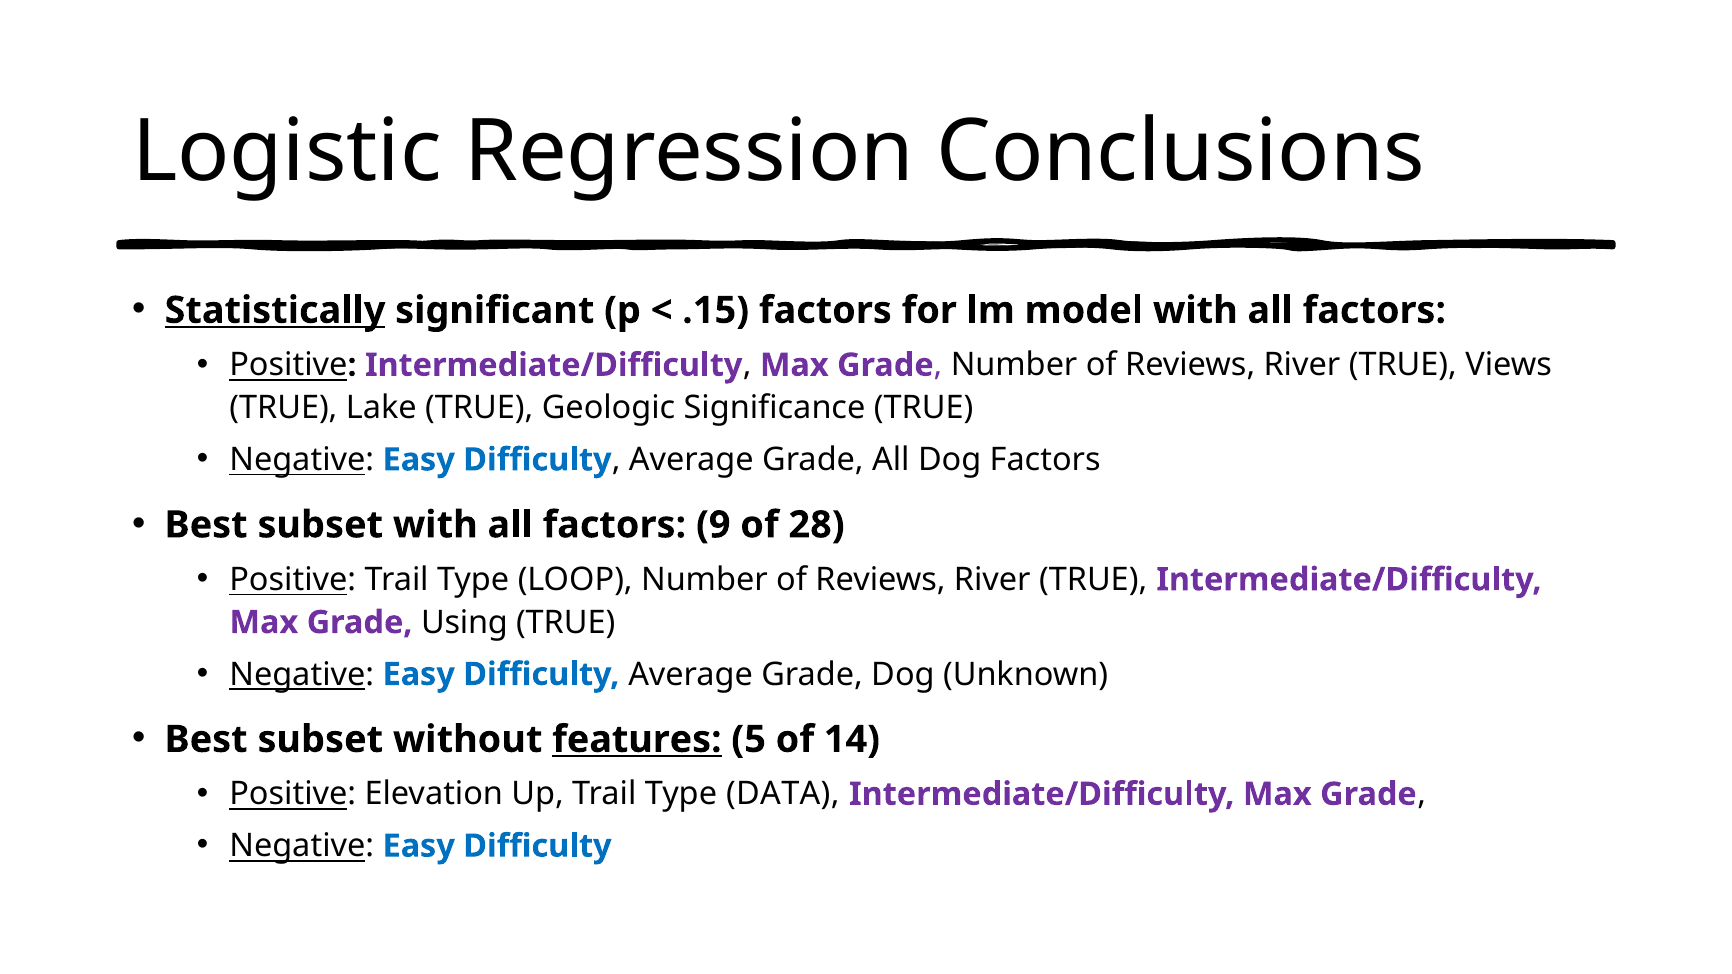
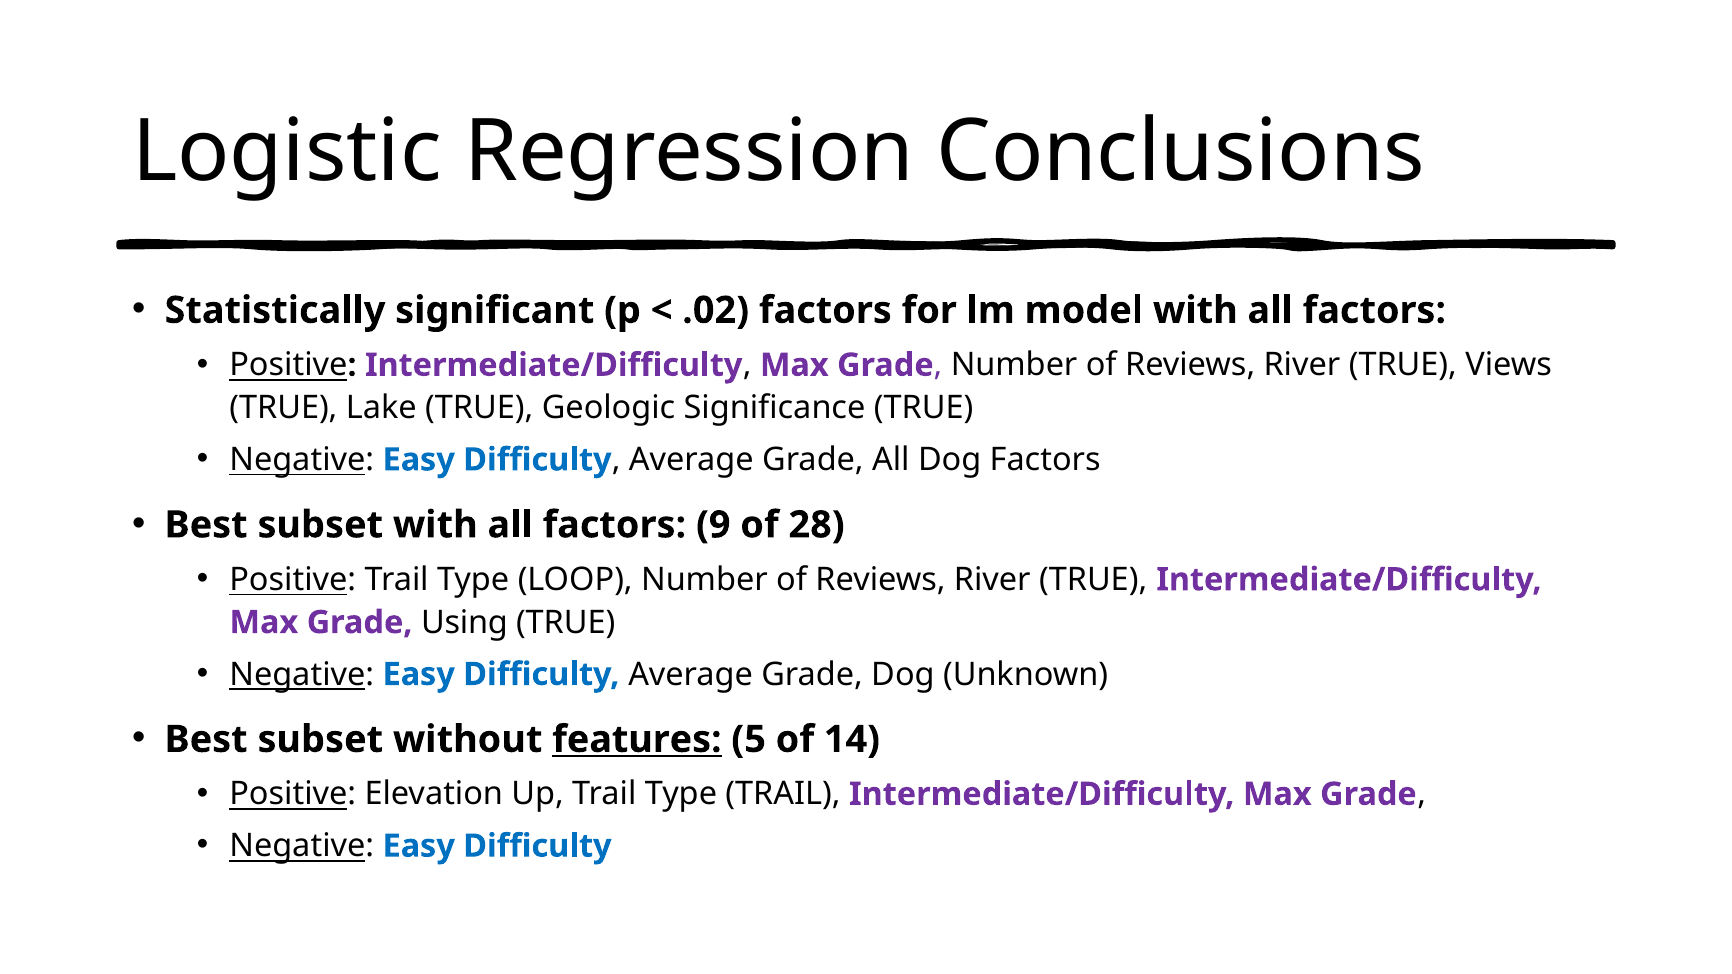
Statistically underline: present -> none (275, 310)
.15: .15 -> .02 (716, 310)
Type DATA: DATA -> TRAIL (783, 794)
